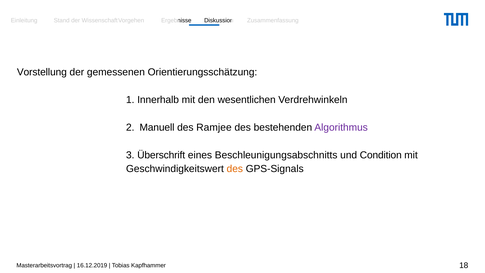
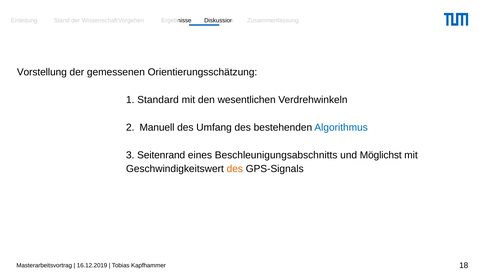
Innerhalb: Innerhalb -> Standard (158, 100)
Ramjee: Ramjee -> Umfang (214, 127)
Algorithmus colour: purple -> blue (341, 127)
Überschrift: Überschrift -> Seitenrand (161, 155)
Condition: Condition -> Möglichst (381, 155)
